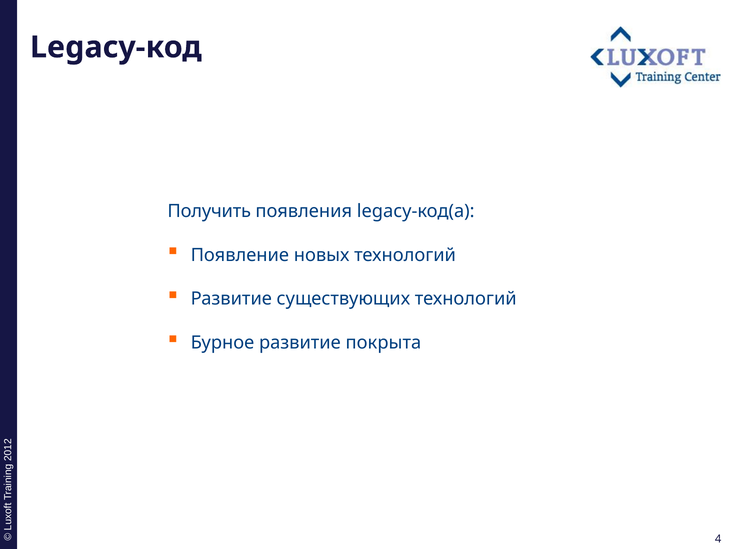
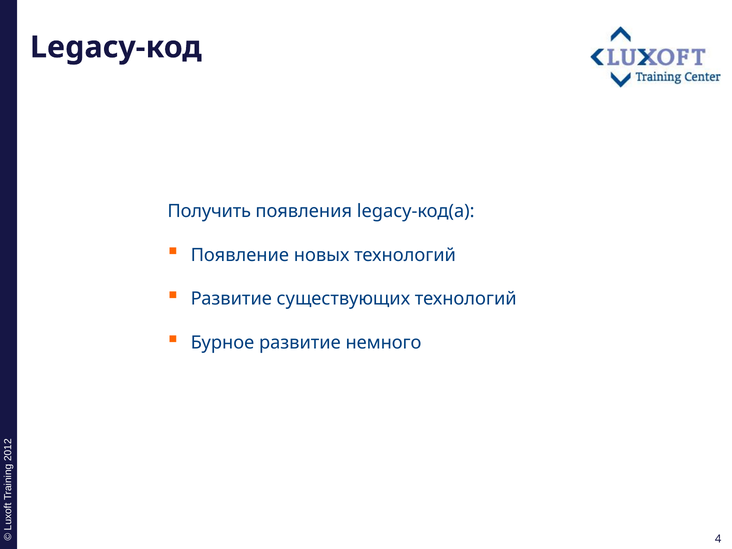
покрыта: покрыта -> немного (383, 343)
